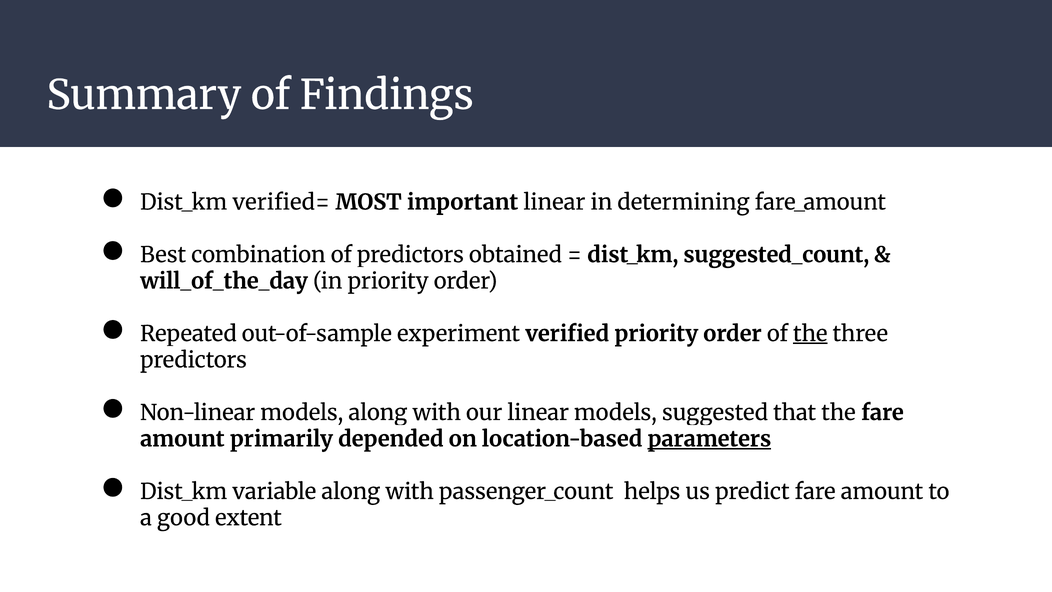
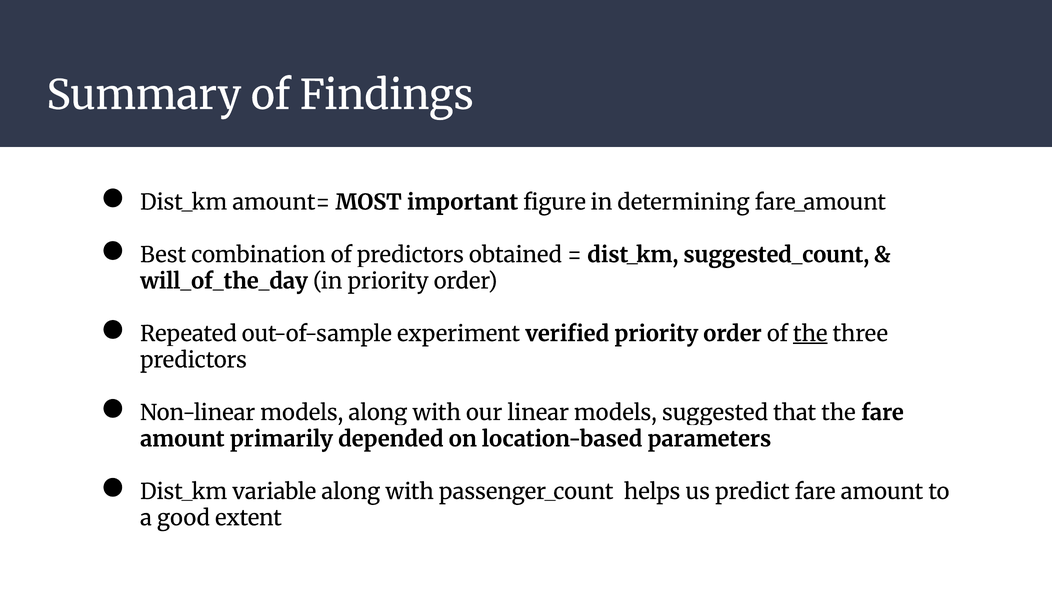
verified=: verified= -> amount= (281, 202)
important linear: linear -> figure (555, 202)
parameters underline: present -> none (709, 439)
